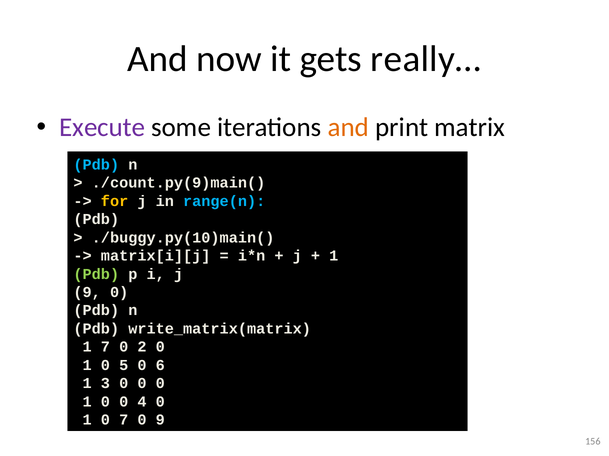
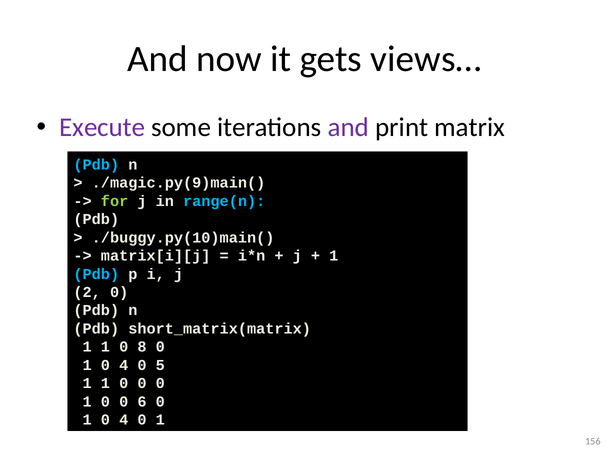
really…: really… -> views… (426, 59)
and colour: orange -> purple (348, 128)
./count.py(9)main(: ./count.py(9)main( -> ./magic.py(9)main( (179, 183)
for colour: yellow -> light green (115, 201)
Pdb colour: light green -> light blue (96, 274)
9: 9 -> 2 (87, 293)
write_matrix(matrix: write_matrix(matrix -> short_matrix(matrix (220, 329)
7: 7 -> 1 (105, 348)
2: 2 -> 8 (142, 348)
5: 5 -> 4 (124, 366)
6: 6 -> 5 (160, 366)
3: 3 -> 1 (105, 384)
4: 4 -> 6 (142, 402)
7: 7 -> 4 (124, 421)
9: 9 -> 1 (160, 421)
